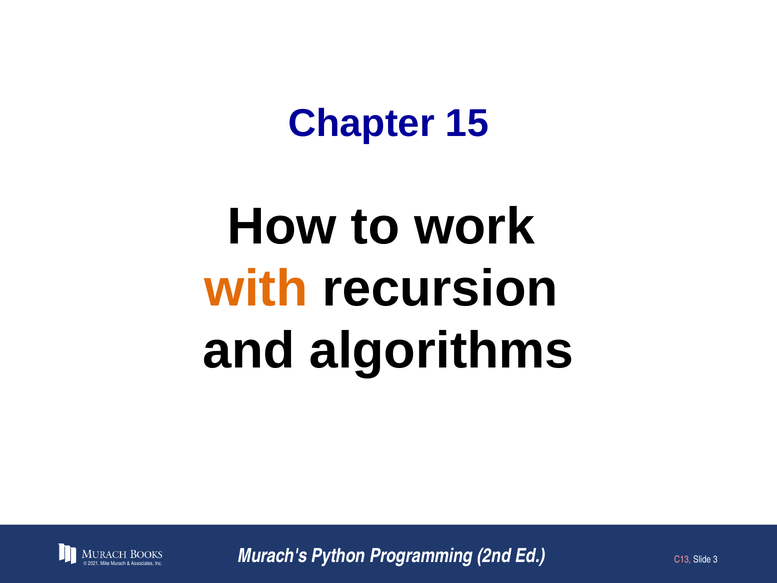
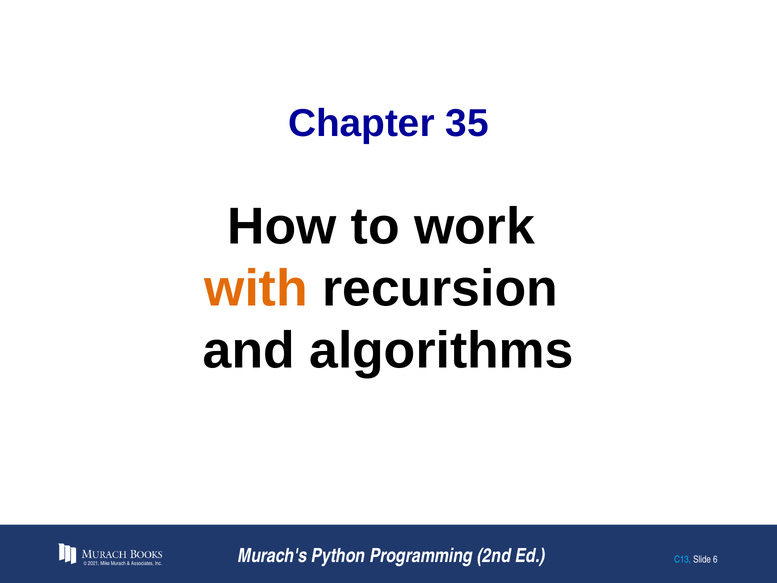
15: 15 -> 35 (467, 123)
C13 colour: pink -> light blue (683, 559)
3: 3 -> 6 (715, 559)
